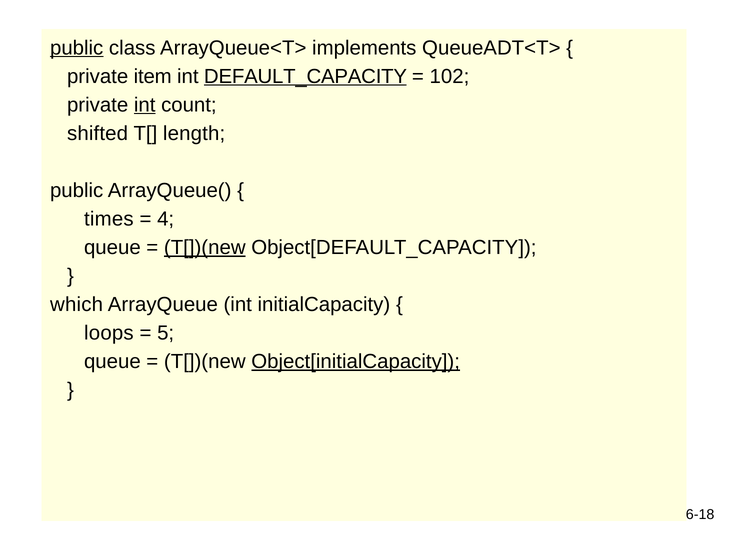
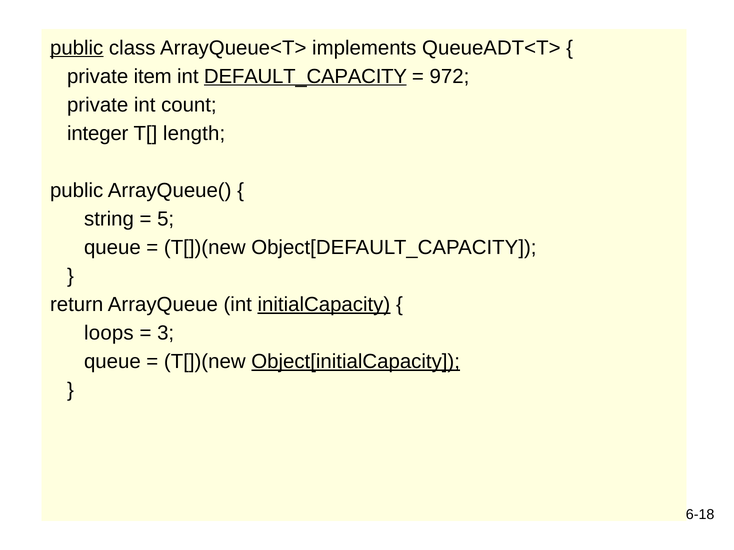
102: 102 -> 972 (449, 76)
int underline: present -> none (145, 105)
shifted: shifted -> integer (98, 134)
times: times -> string (109, 219)
4: 4 -> 5 (166, 219)
T[])(new underline: present -> none (205, 248)
which: which -> return (77, 305)
initialCapacity underline: none -> present (324, 305)
5: 5 -> 3 (166, 333)
